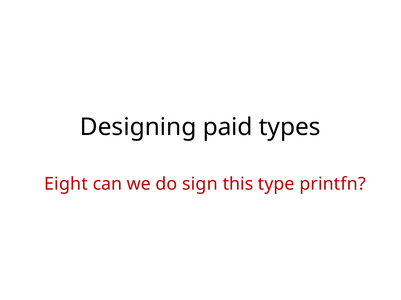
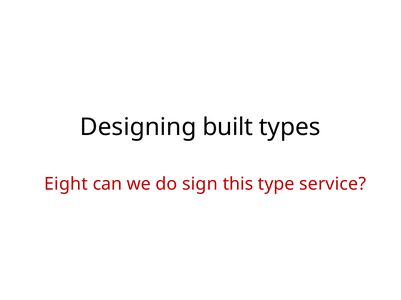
paid: paid -> built (228, 127)
printfn: printfn -> service (333, 184)
